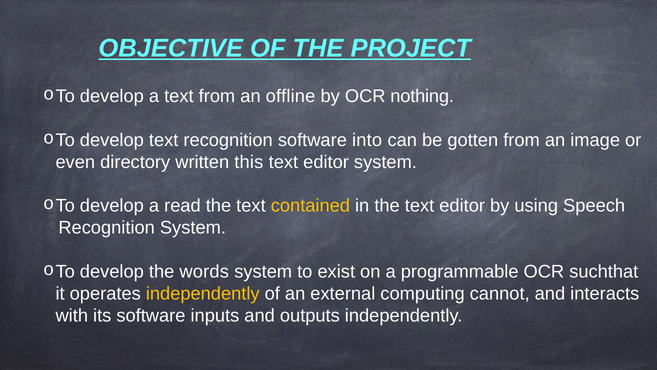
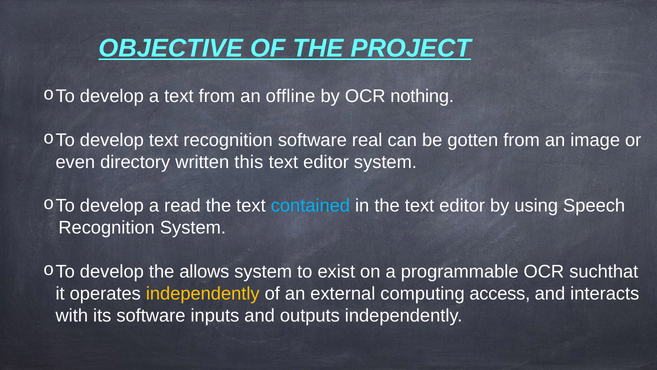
into: into -> real (367, 140)
contained colour: yellow -> light blue (310, 206)
words: words -> allows (204, 271)
cannot: cannot -> access (500, 293)
